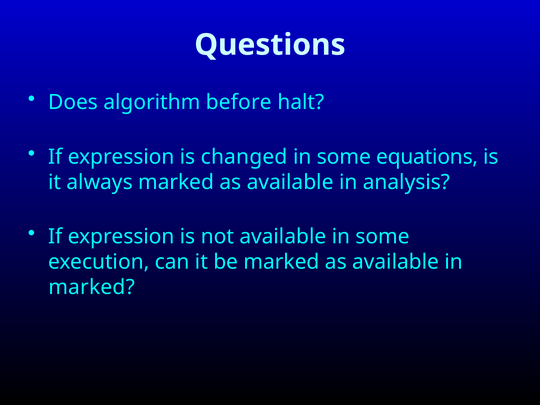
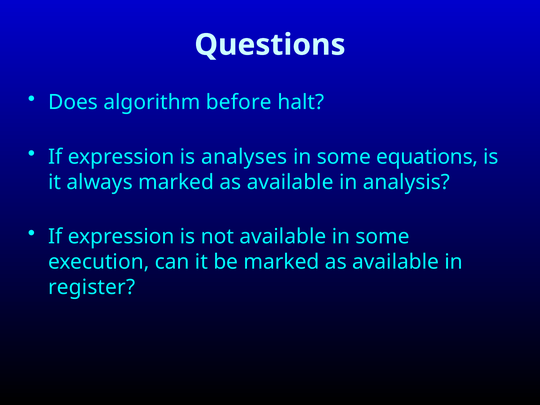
changed: changed -> analyses (244, 157)
marked: marked -> register (92, 287)
